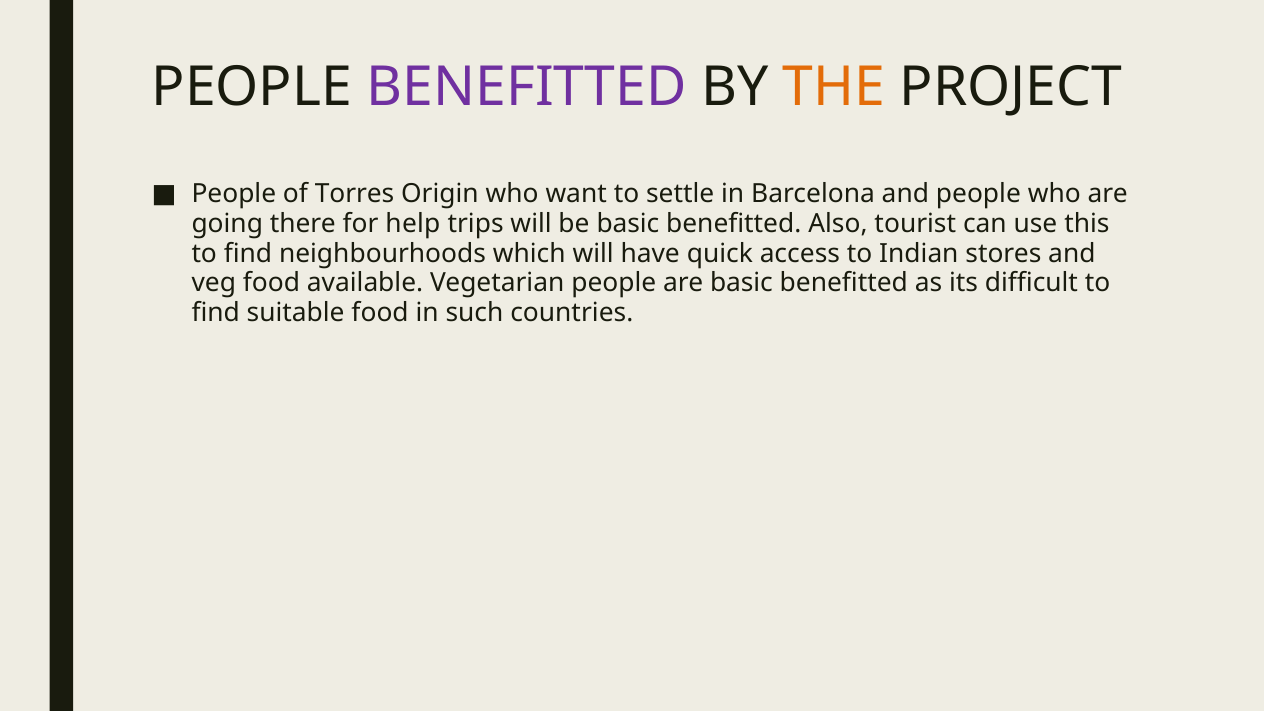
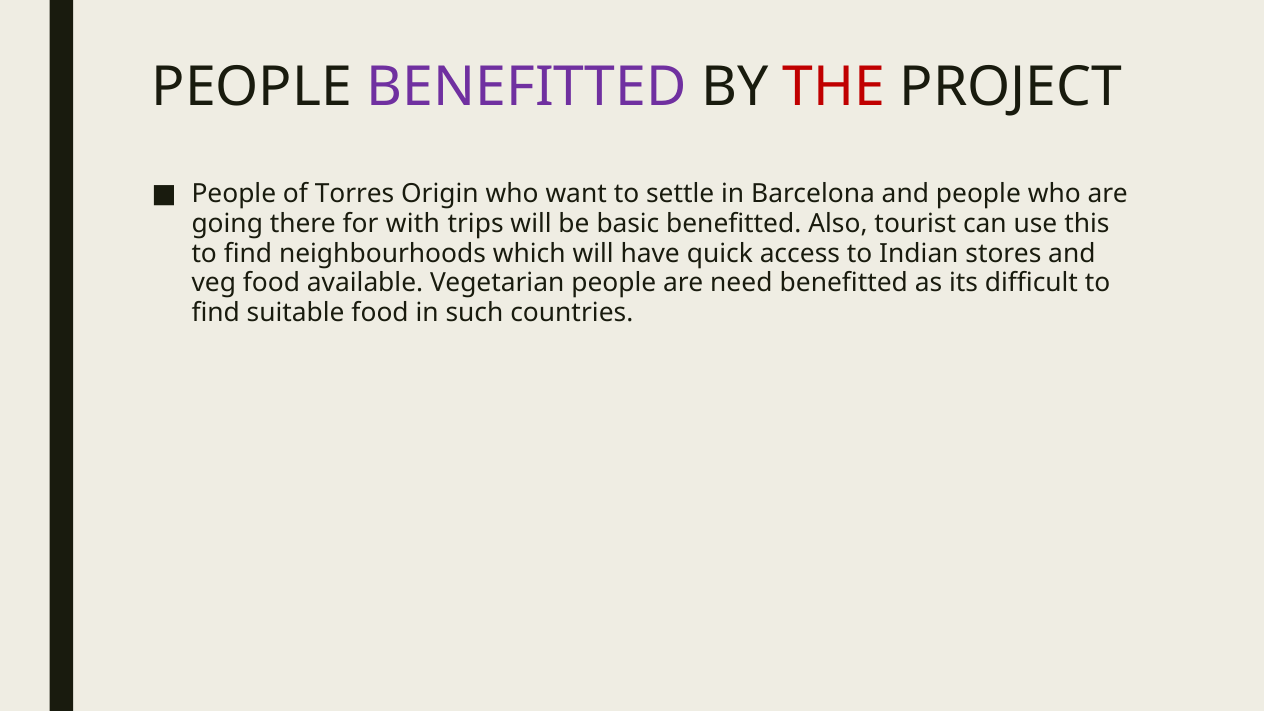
THE colour: orange -> red (834, 87)
help: help -> with (413, 224)
are basic: basic -> need (741, 283)
